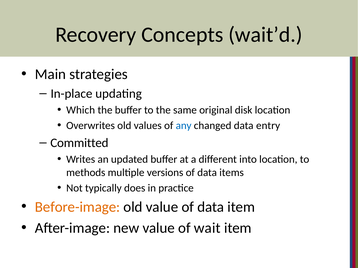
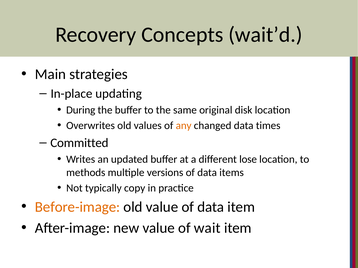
Which: Which -> During (81, 110)
any colour: blue -> orange (184, 126)
entry: entry -> times (268, 126)
into: into -> lose (248, 160)
does: does -> copy (135, 188)
